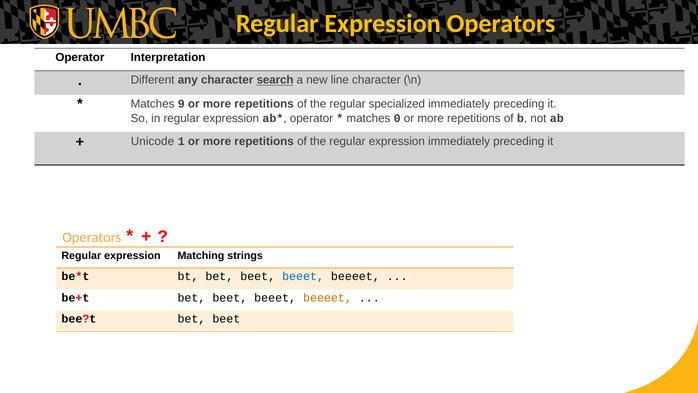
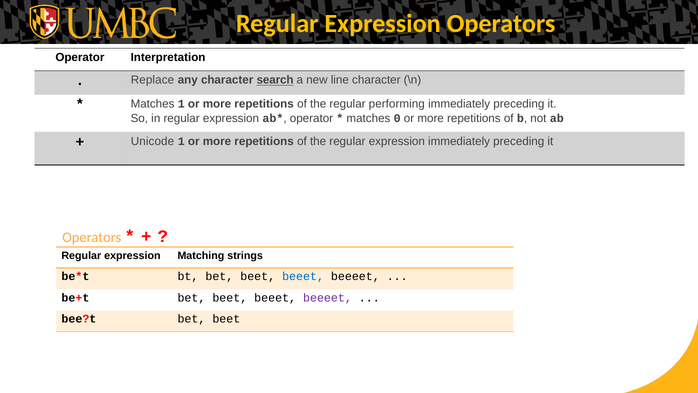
Different: Different -> Replace (152, 80)
Matches 9: 9 -> 1 (181, 104)
specialized: specialized -> performing (397, 104)
beeeet colour: orange -> purple (327, 298)
